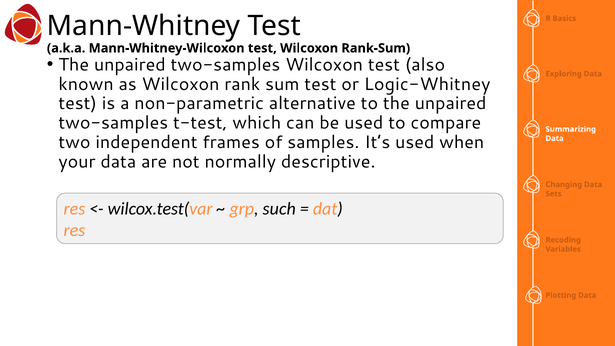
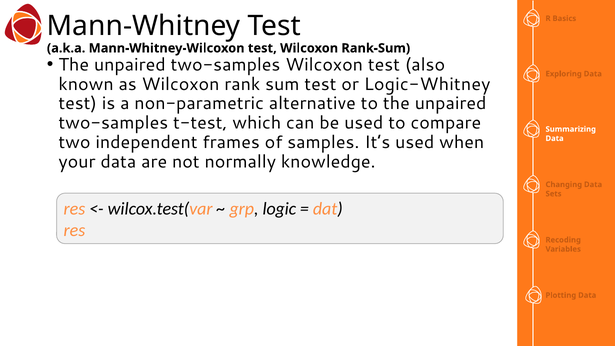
descriptive: descriptive -> knowledge (328, 162)
such: such -> logic (279, 209)
